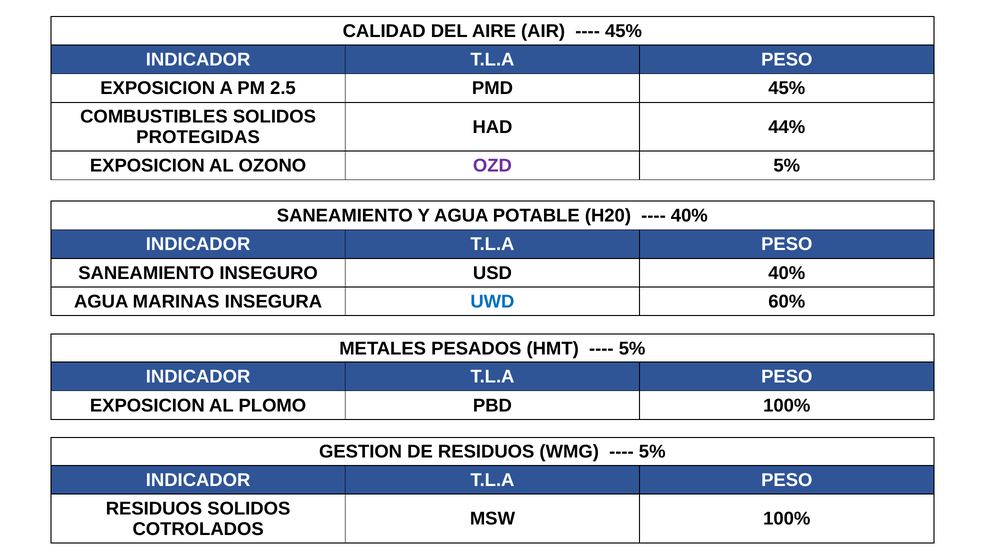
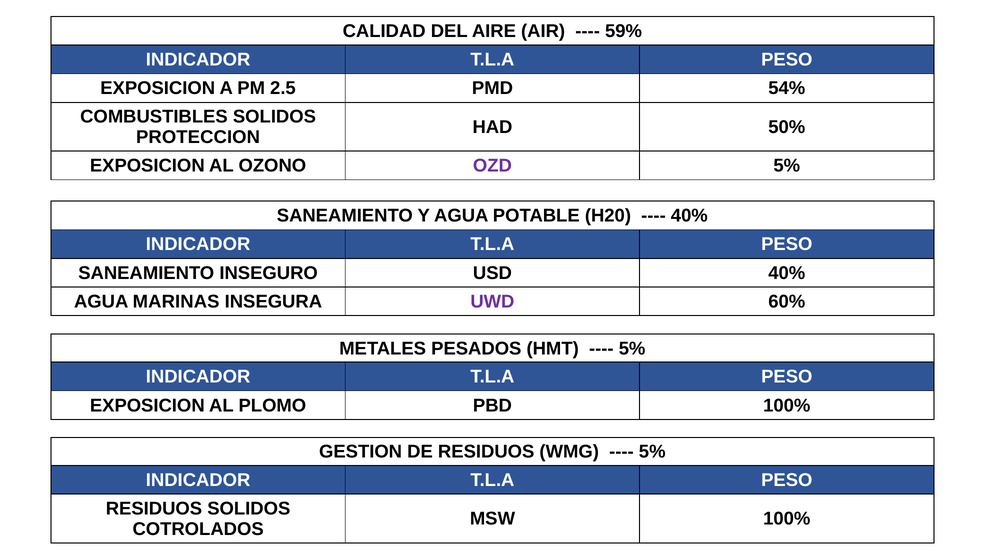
45%: 45% -> 59% (623, 31)
PMD 45%: 45% -> 54% (787, 88)
44%: 44% -> 50% (787, 127)
PROTEGIDAS: PROTEGIDAS -> PROTECCION (198, 137)
UWD colour: blue -> purple (492, 302)
